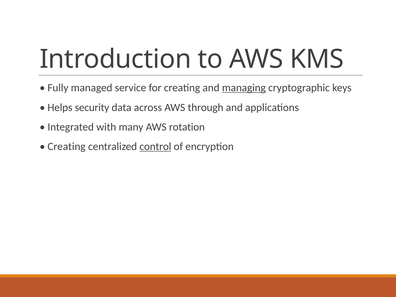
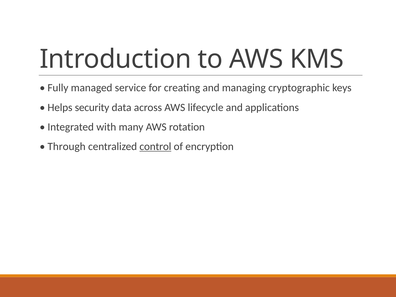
managing underline: present -> none (244, 88)
through: through -> lifecycle (206, 107)
Creating: Creating -> Through (67, 147)
